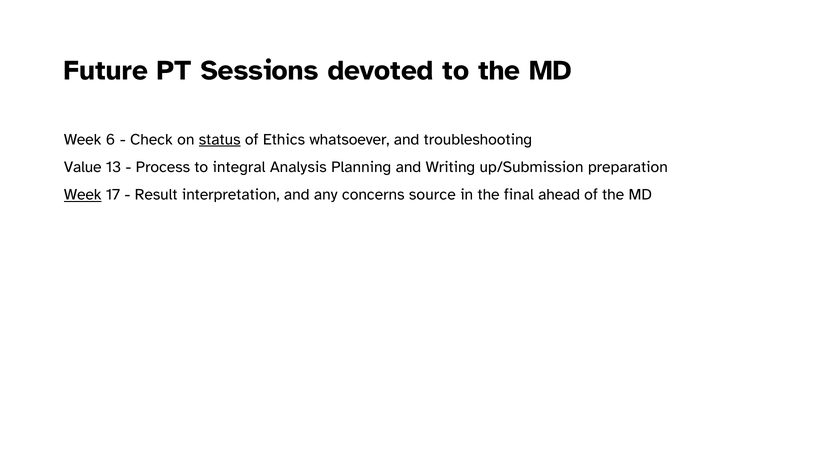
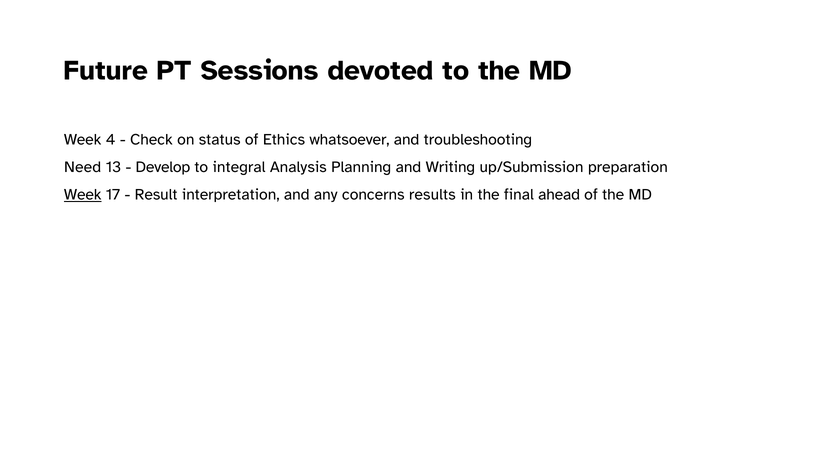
6: 6 -> 4 (111, 139)
status underline: present -> none (220, 139)
Value: Value -> Need (83, 167)
Process: Process -> Develop (163, 167)
source: source -> results (432, 195)
